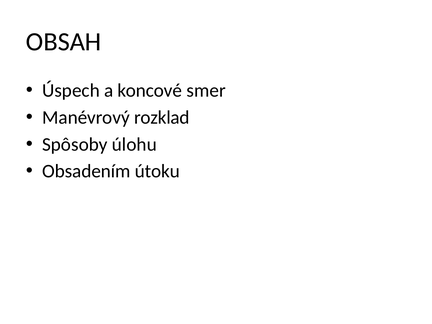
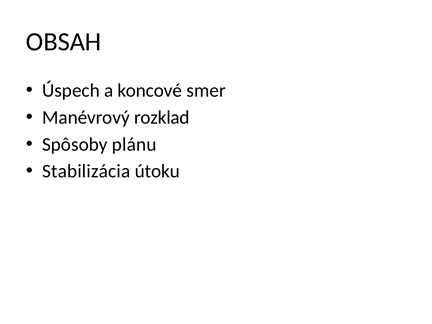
úlohu: úlohu -> plánu (134, 144)
Obsadením: Obsadením -> Stabilizácia (86, 171)
